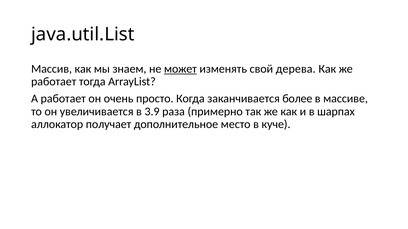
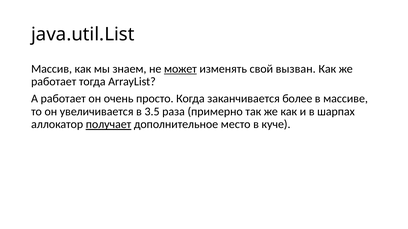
дерева: дерева -> вызван (296, 69)
3.9: 3.9 -> 3.5 (152, 112)
получает underline: none -> present (109, 125)
